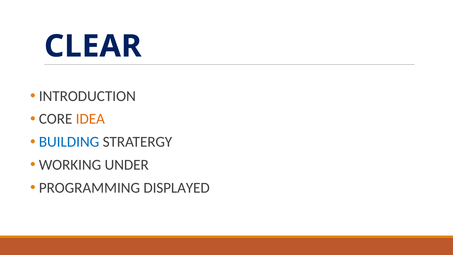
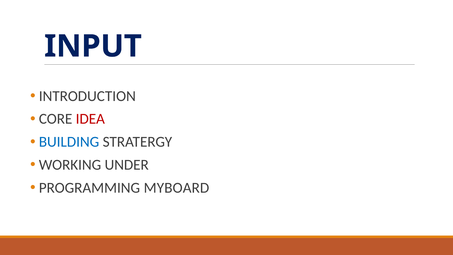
CLEAR: CLEAR -> INPUT (93, 46)
IDEA colour: orange -> red (90, 119)
DISPLAYED: DISPLAYED -> MYBOARD (176, 188)
